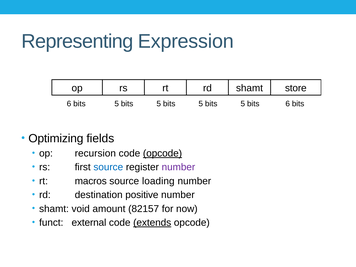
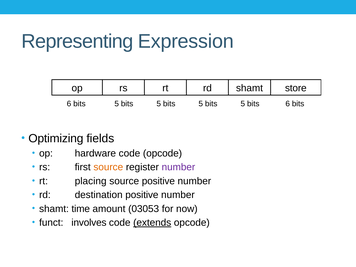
recursion: recursion -> hardware (95, 153)
opcode underline: present -> none (162, 153)
source colour: blue -> orange (108, 167)
macros: macros -> placing (91, 181)
source loading: loading -> positive (158, 181)
void: void -> time (81, 209)
82157: 82157 -> 03053 (144, 209)
external: external -> involves (89, 223)
